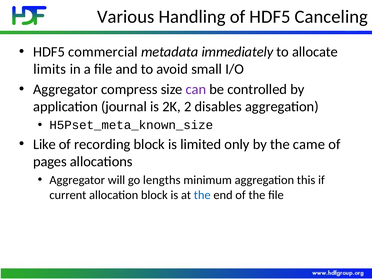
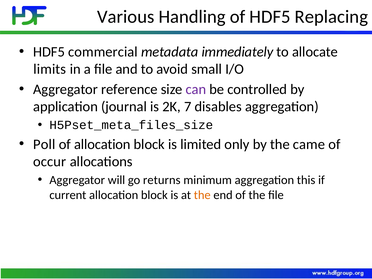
Canceling: Canceling -> Replacing (331, 17)
compress: compress -> reference (129, 89)
2: 2 -> 7 (188, 107)
H5Pset_meta_known_size: H5Pset_meta_known_size -> H5Pset_meta_files_size (131, 125)
Like: Like -> Poll (44, 144)
of recording: recording -> allocation (102, 144)
pages: pages -> occur (50, 162)
lengths: lengths -> returns (162, 180)
the colour: blue -> orange (202, 195)
